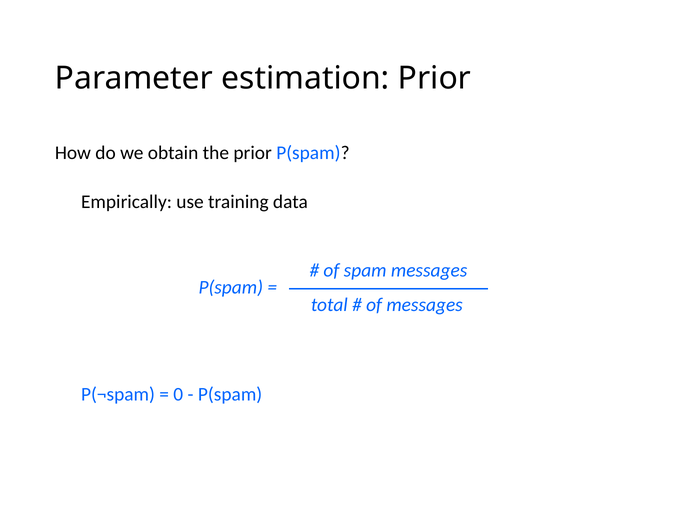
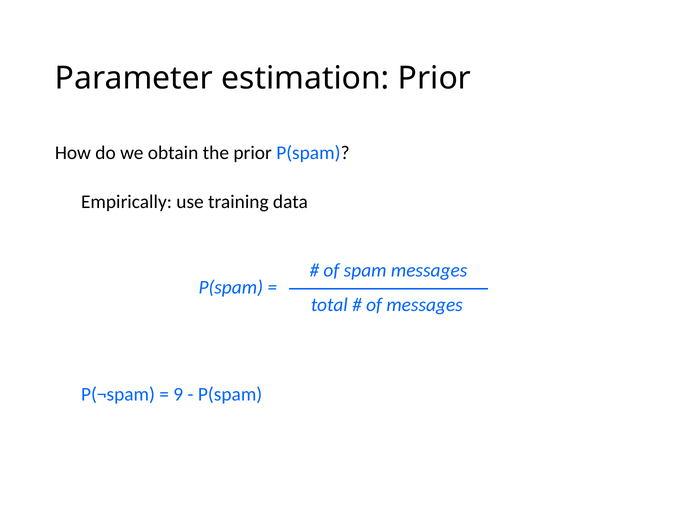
0: 0 -> 9 (178, 395)
